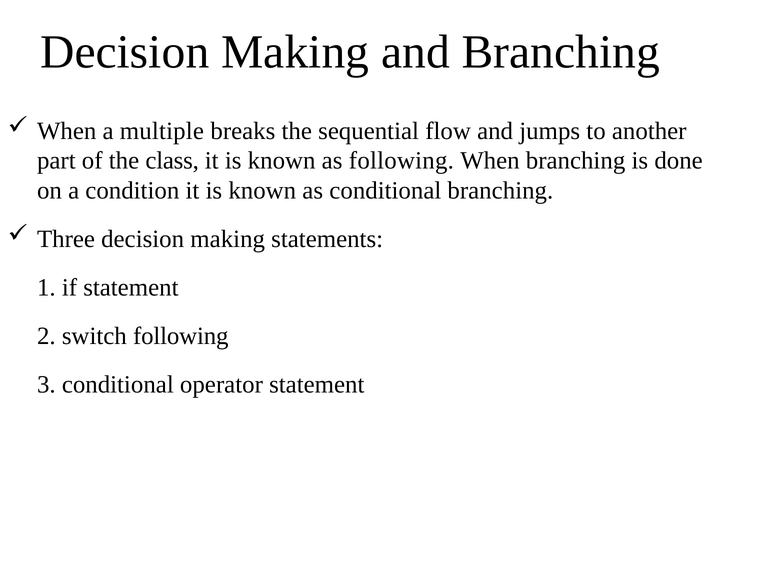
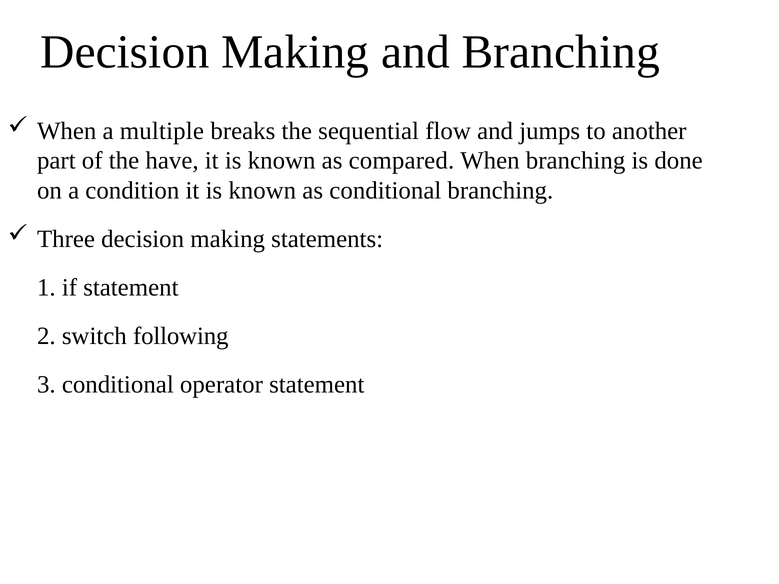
class: class -> have (172, 161)
as following: following -> compared (401, 161)
